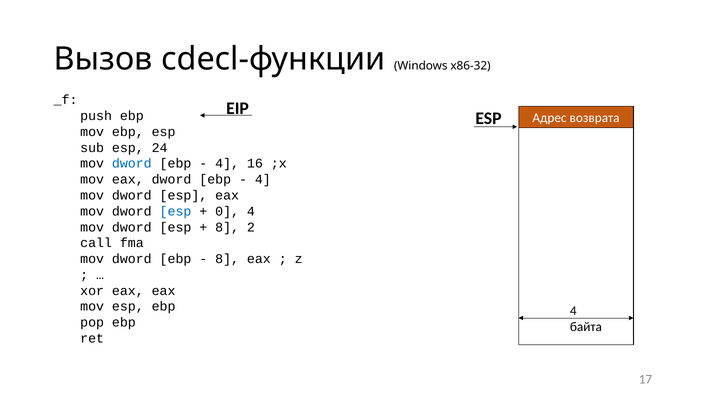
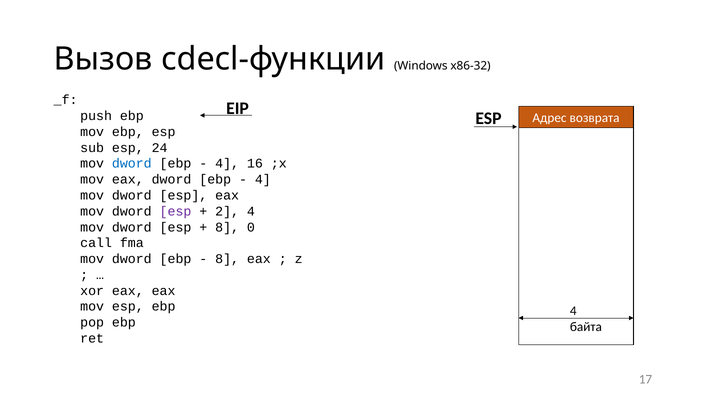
esp colour: blue -> purple (176, 211)
0: 0 -> 2 (227, 211)
2: 2 -> 0 (251, 227)
